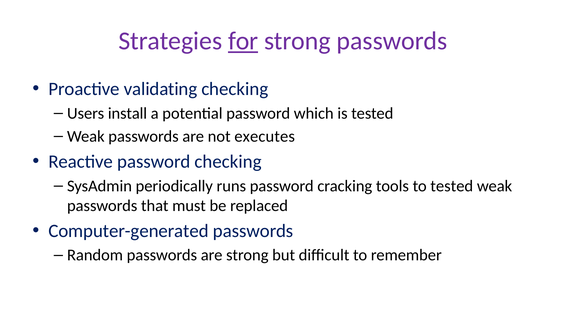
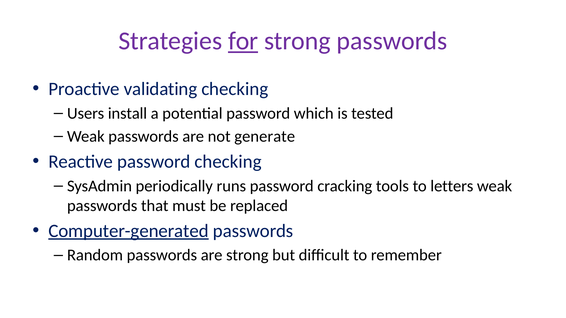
executes: executes -> generate (265, 137)
to tested: tested -> letters (452, 186)
Computer-generated underline: none -> present (129, 231)
